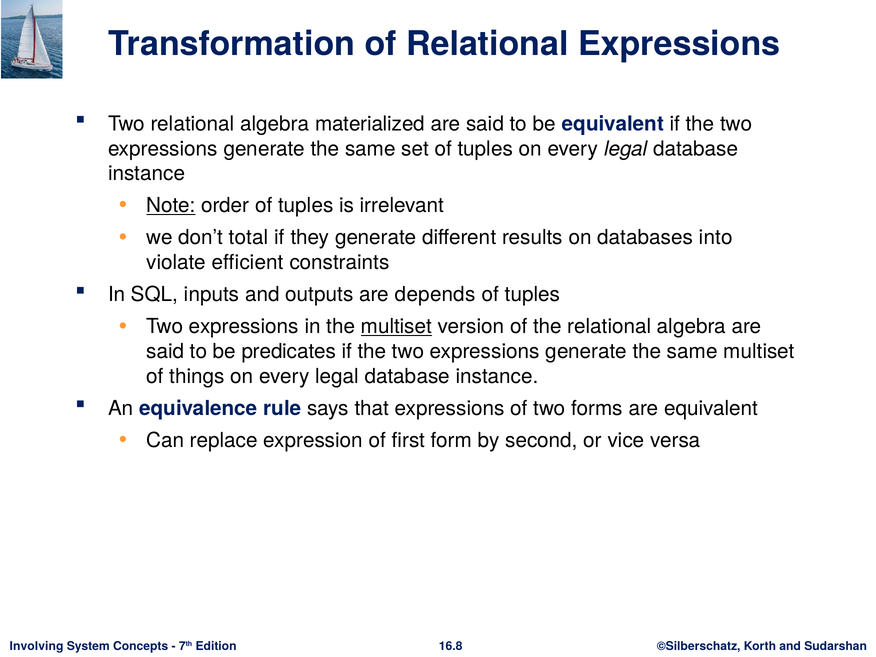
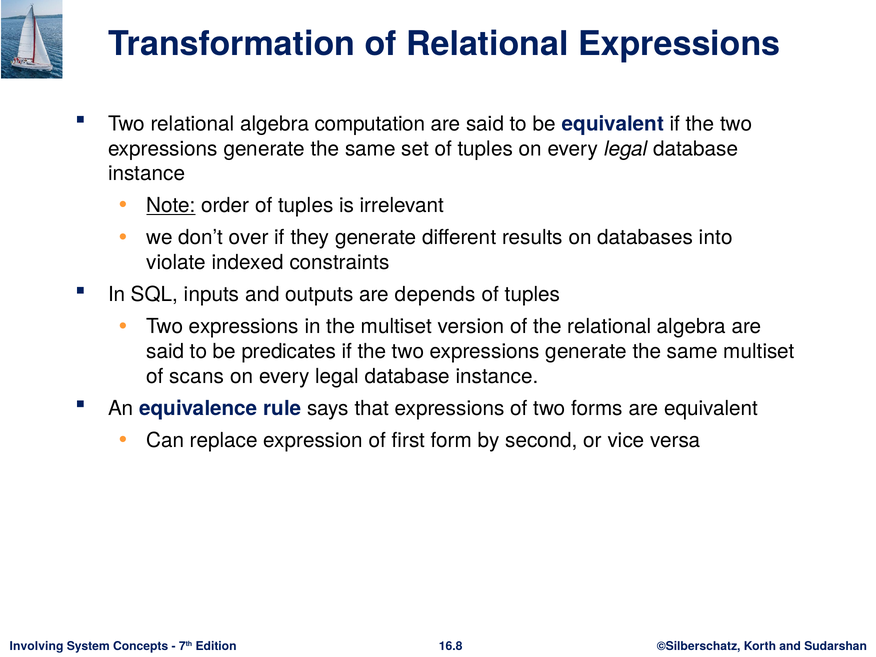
materialized: materialized -> computation (370, 124)
total: total -> over (249, 238)
efficient: efficient -> indexed (248, 262)
multiset underline: present -> none (396, 327)
things: things -> scans (197, 376)
